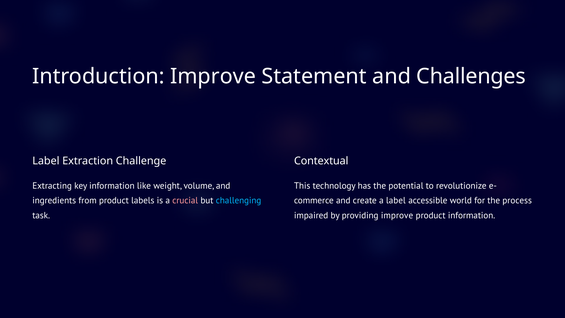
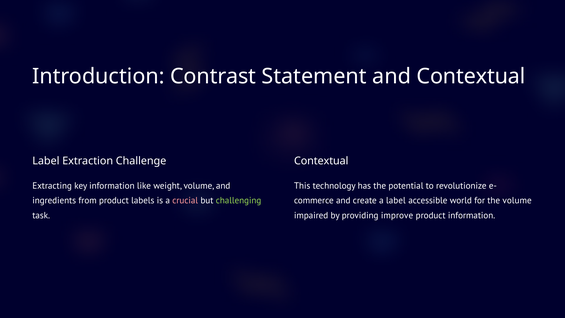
Introduction Improve: Improve -> Contrast (213, 76)
and Challenges: Challenges -> Contextual (471, 76)
challenging colour: light blue -> light green (239, 201)
the process: process -> volume (517, 201)
